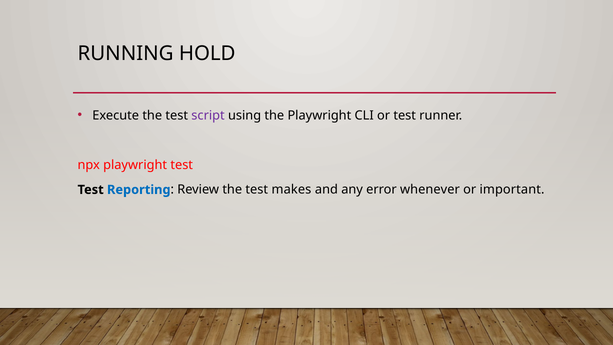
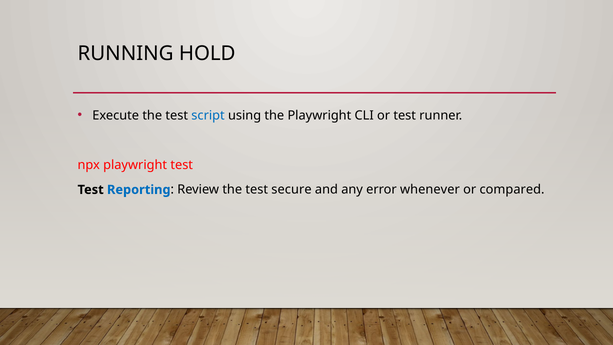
script colour: purple -> blue (208, 115)
makes: makes -> secure (291, 190)
important: important -> compared (512, 190)
